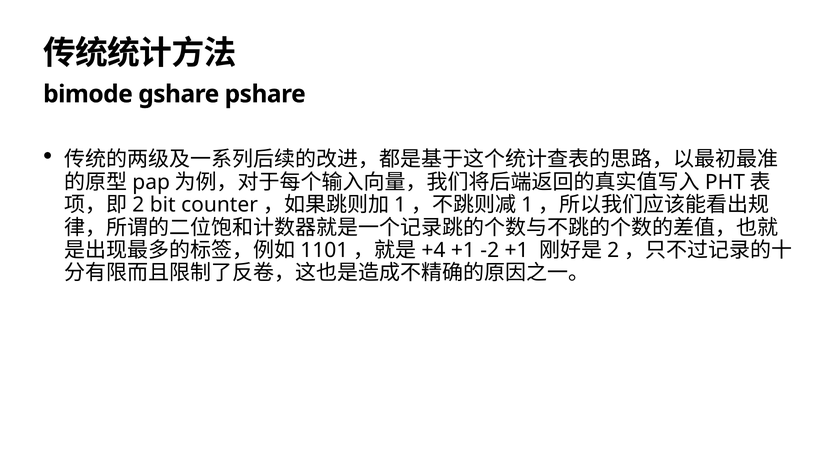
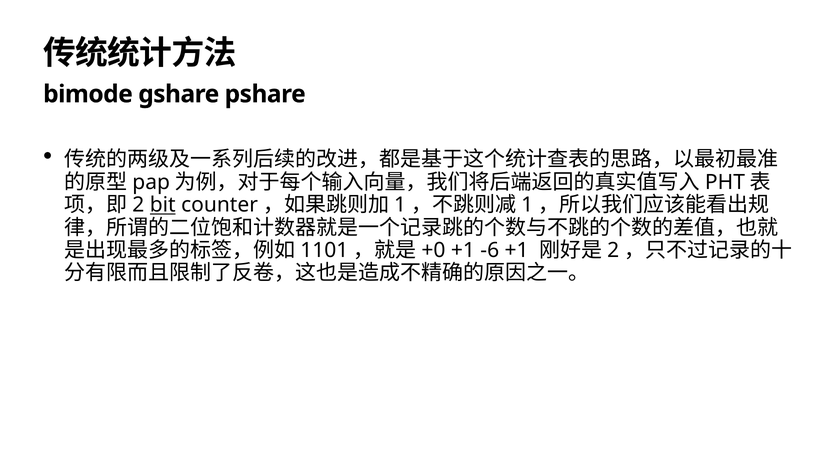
bit underline: none -> present (163, 205)
+4: +4 -> +0 (433, 250)
-2: -2 -> -6 (490, 250)
